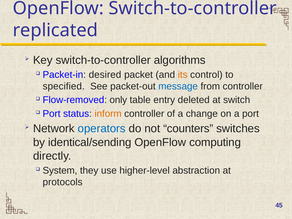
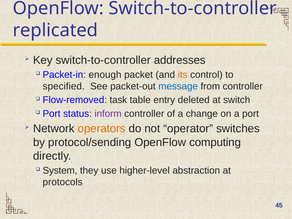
algorithms: algorithms -> addresses (180, 60)
desired: desired -> enough (105, 75)
only: only -> task (118, 100)
inform colour: orange -> purple (108, 114)
operators colour: blue -> orange (102, 129)
counters: counters -> operator (188, 129)
identical/sending: identical/sending -> protocol/sending (90, 142)
